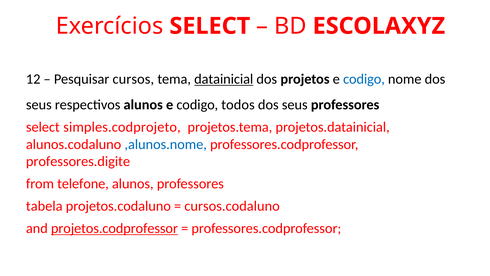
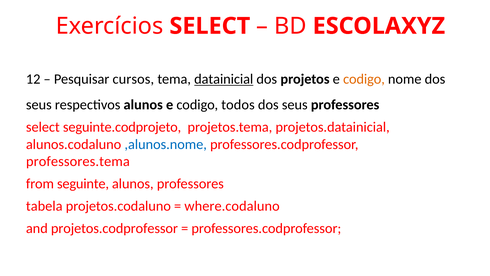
codigo colour: blue -> orange (364, 79)
simples.codprojeto: simples.codprojeto -> seguinte.codprojeto (122, 127)
professores.digite: professores.digite -> professores.tema (78, 161)
telefone: telefone -> seguinte (83, 184)
cursos.codaluno: cursos.codaluno -> where.codaluno (232, 206)
projetos.codprofessor underline: present -> none (114, 228)
